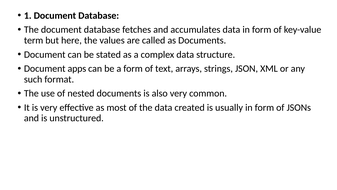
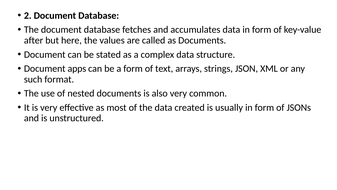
1: 1 -> 2 (28, 16)
term: term -> after (34, 40)
